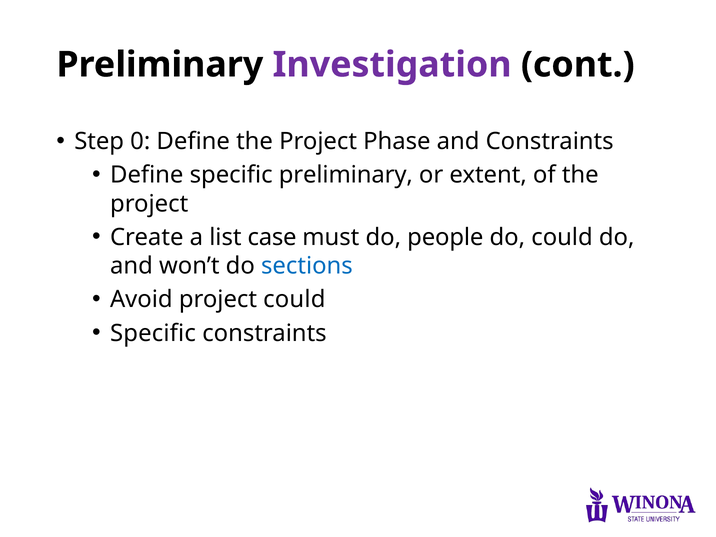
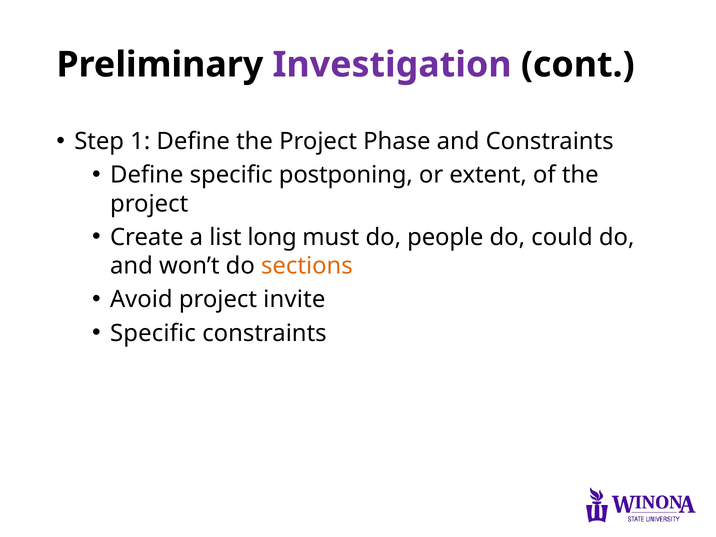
0: 0 -> 1 (140, 141)
specific preliminary: preliminary -> postponing (346, 175)
case: case -> long (272, 237)
sections colour: blue -> orange (307, 266)
project could: could -> invite (294, 300)
